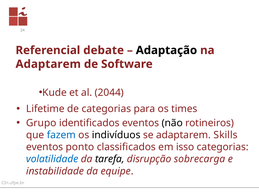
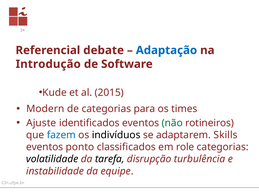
Adaptação colour: black -> blue (166, 50)
Adaptarem: Adaptarem -> Introdução (48, 64)
2044: 2044 -> 2015 (109, 93)
Lifetime: Lifetime -> Modern (45, 109)
Grupo: Grupo -> Ajuste (41, 123)
não colour: black -> green (172, 123)
isso: isso -> role (185, 147)
volatilidade colour: blue -> black (52, 159)
sobrecarga: sobrecarga -> turbulência (200, 159)
